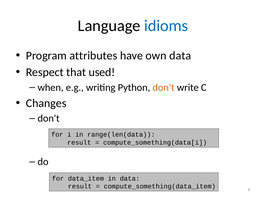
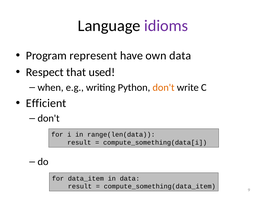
idioms colour: blue -> purple (166, 26)
attributes: attributes -> represent (93, 56)
Changes: Changes -> Efficient (46, 103)
